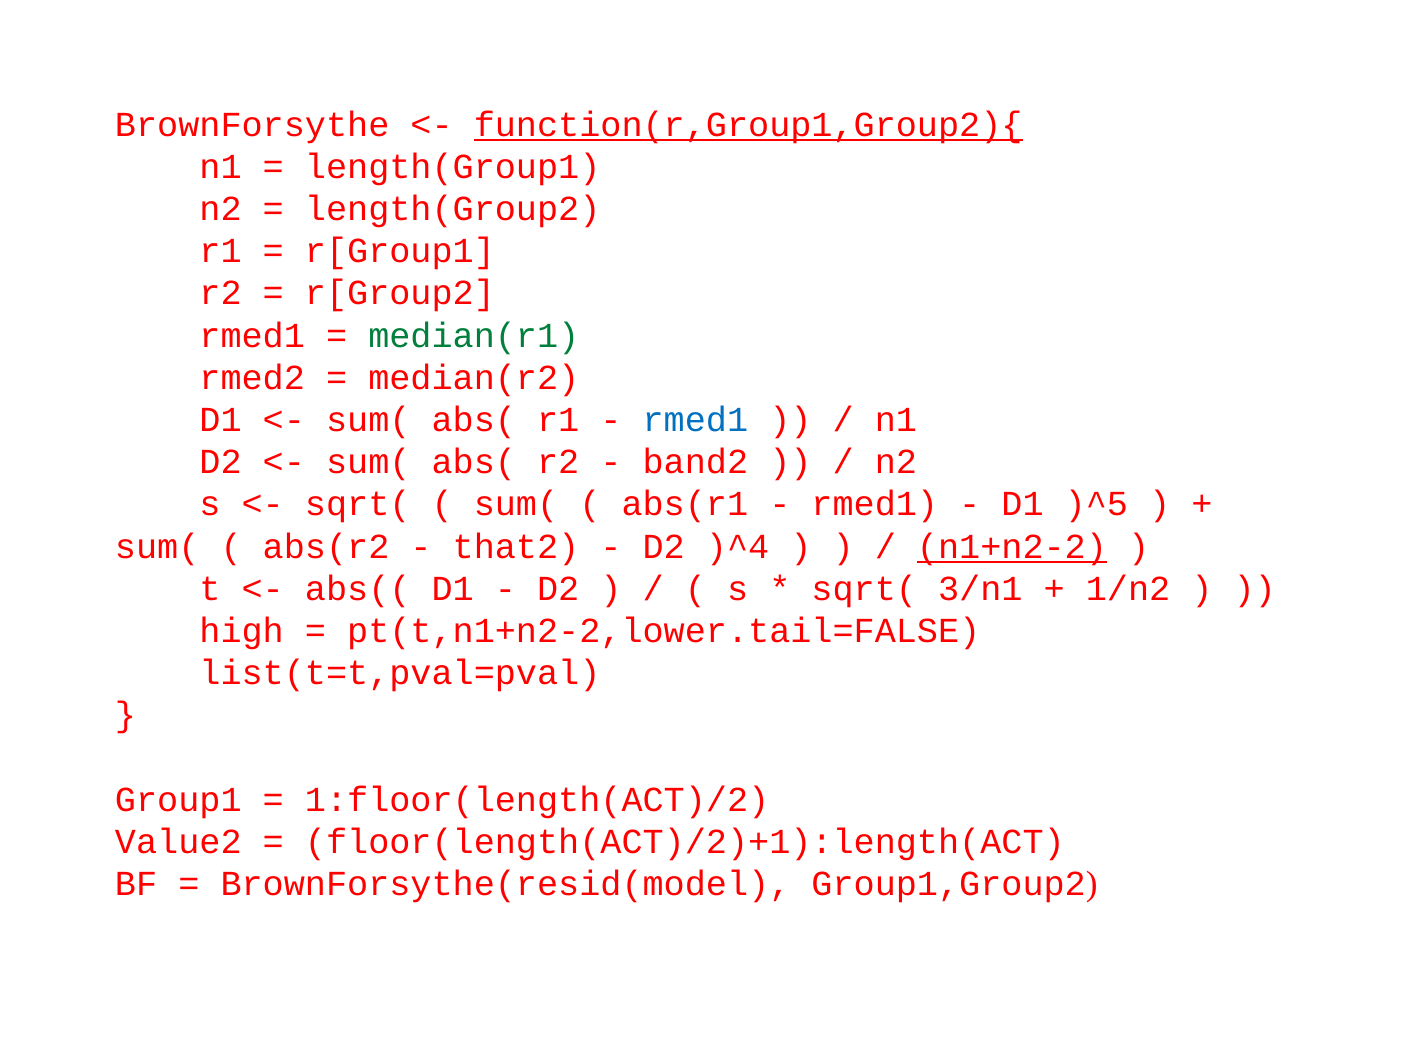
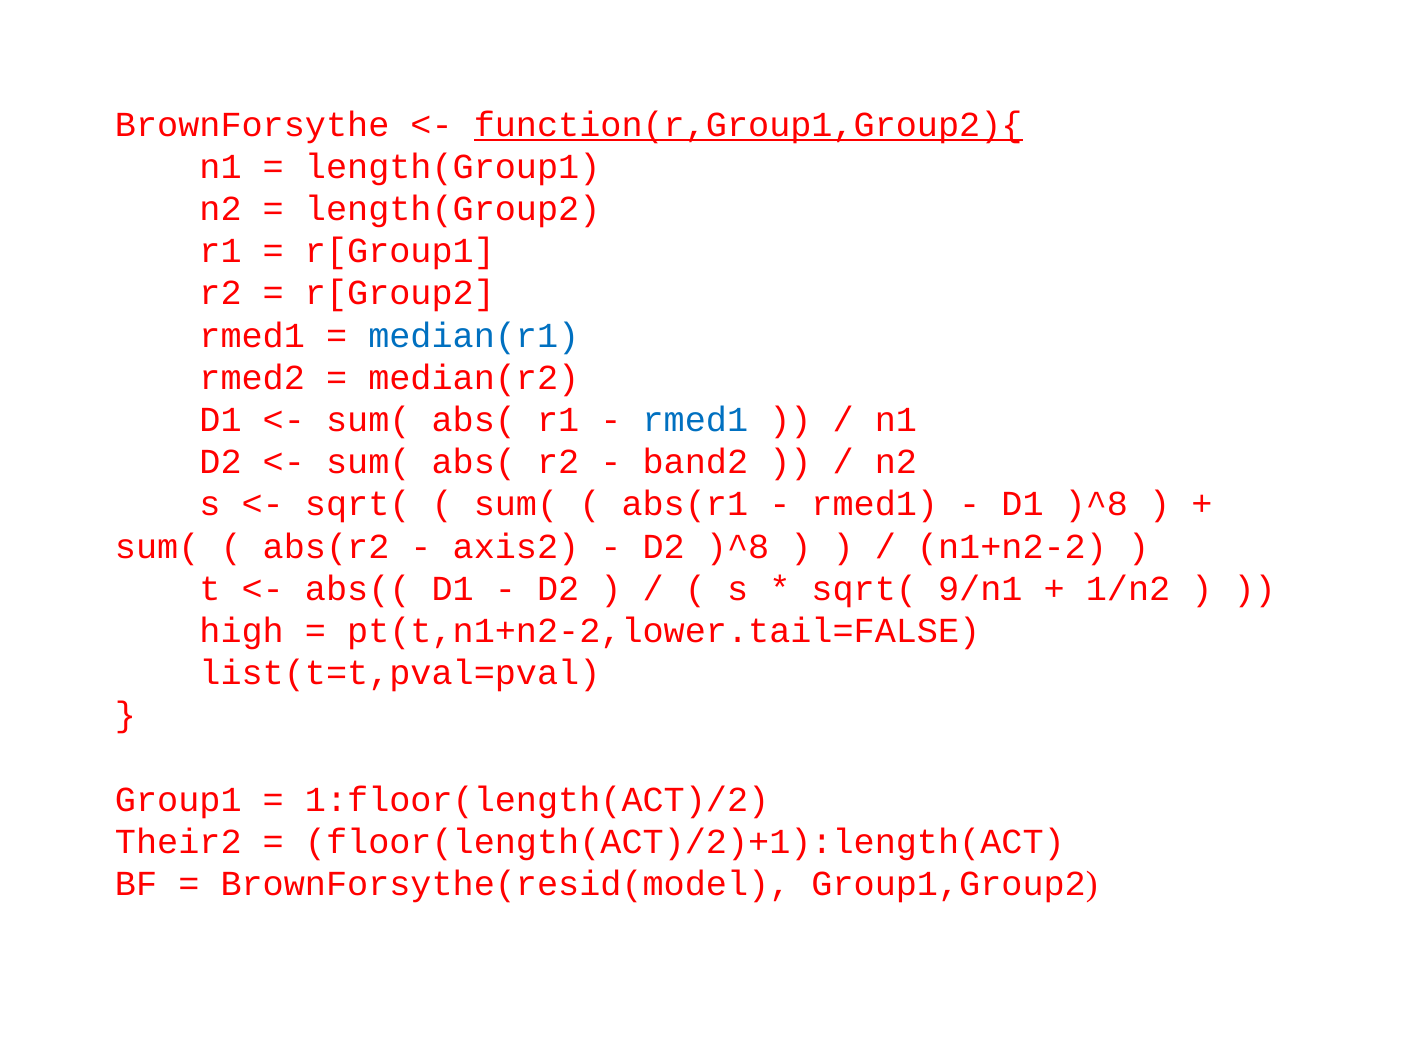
median(r1 colour: green -> blue (474, 336)
D1 )^5: )^5 -> )^8 (1096, 504)
that2: that2 -> axis2 (516, 547)
D2 )^4: )^4 -> )^8 (738, 547)
n1+n2-2 underline: present -> none (1012, 547)
3/n1: 3/n1 -> 9/n1 (980, 589)
Value2: Value2 -> Their2 (178, 842)
